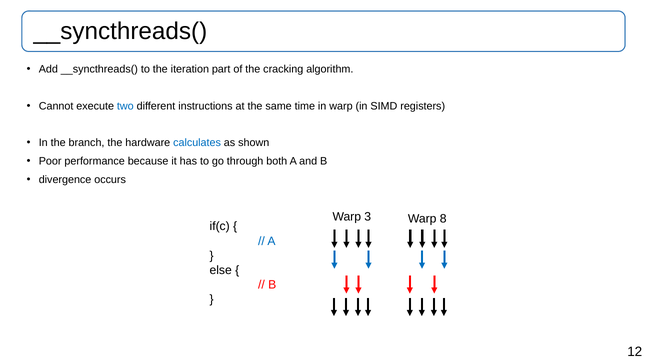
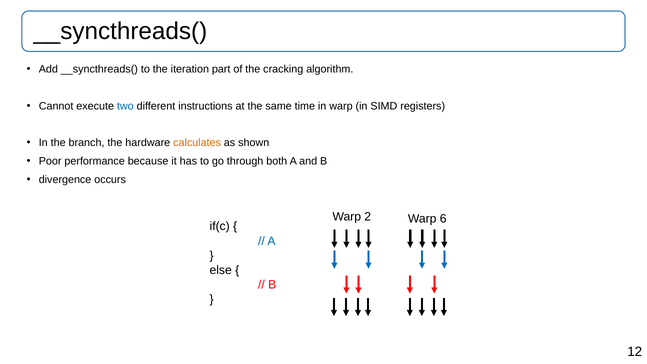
calculates colour: blue -> orange (197, 143)
3: 3 -> 2 (368, 217)
8: 8 -> 6 (443, 219)
